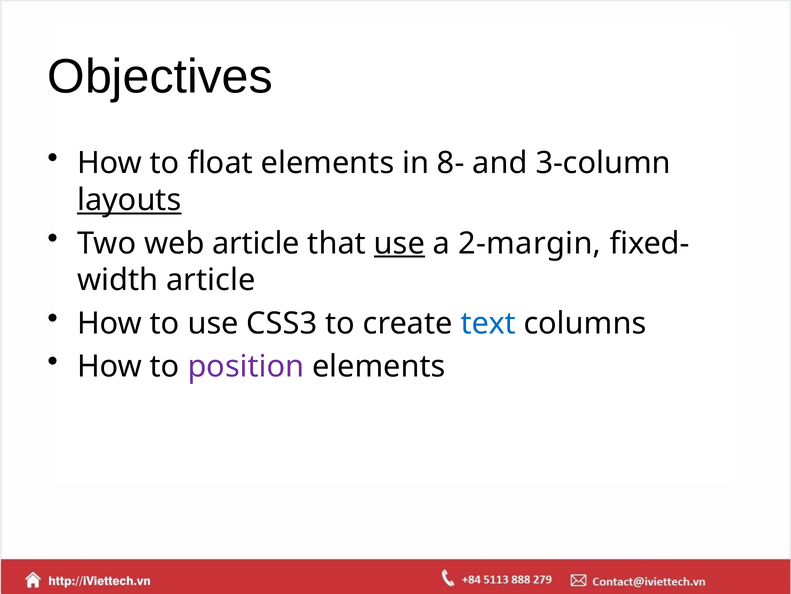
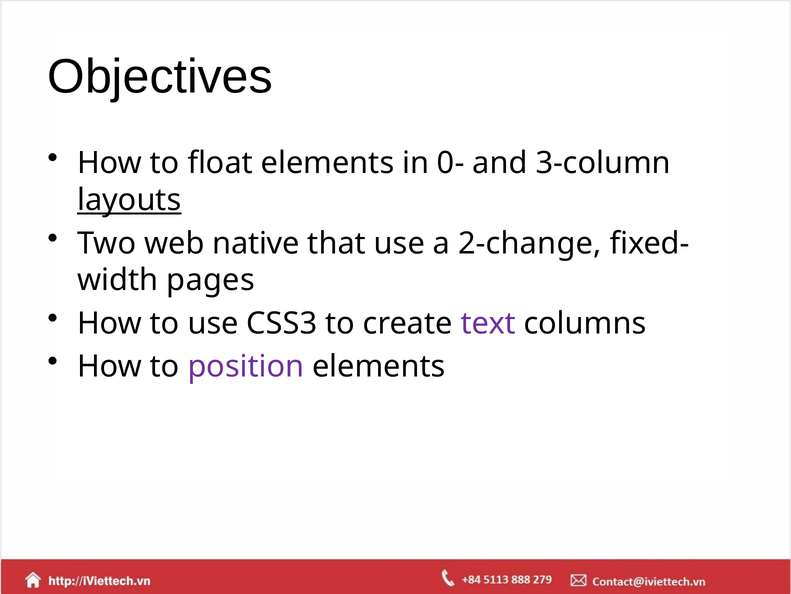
8-: 8- -> 0- (451, 163)
web article: article -> native (256, 243)
use underline: present -> none (399, 243)
2-margin: 2-margin -> 2-change (530, 243)
article: article -> pages (211, 280)
text colour: blue -> purple (488, 323)
